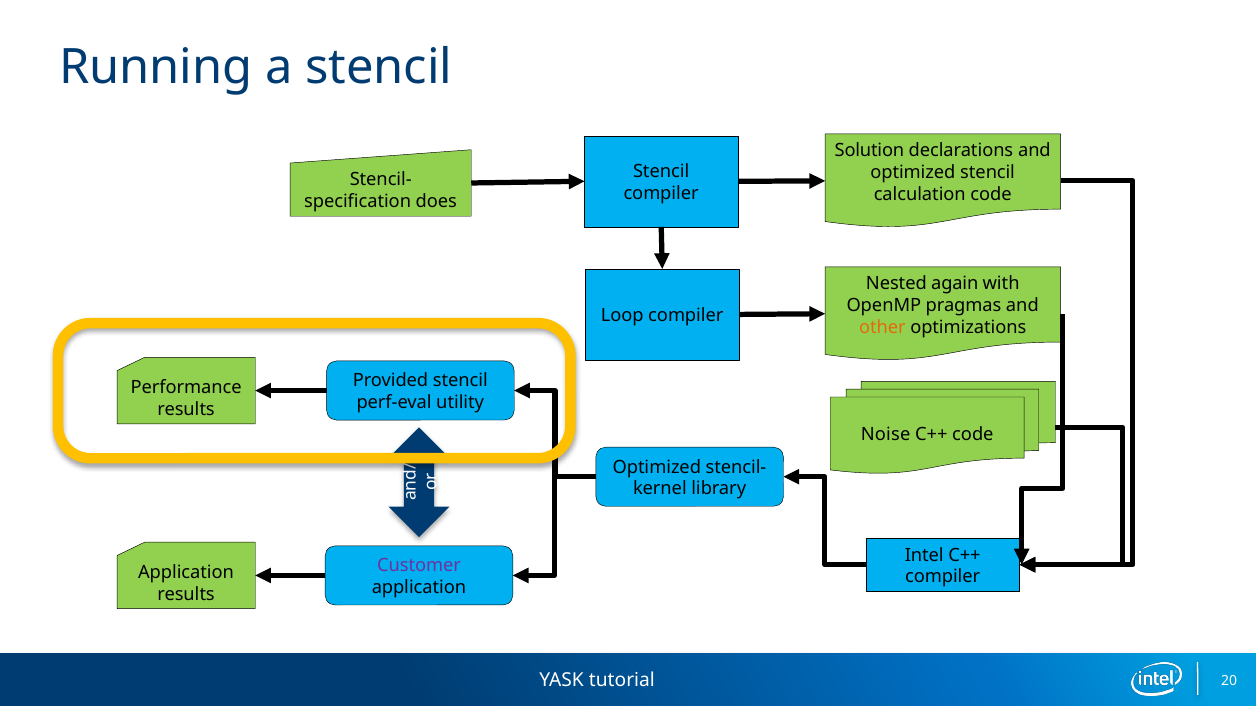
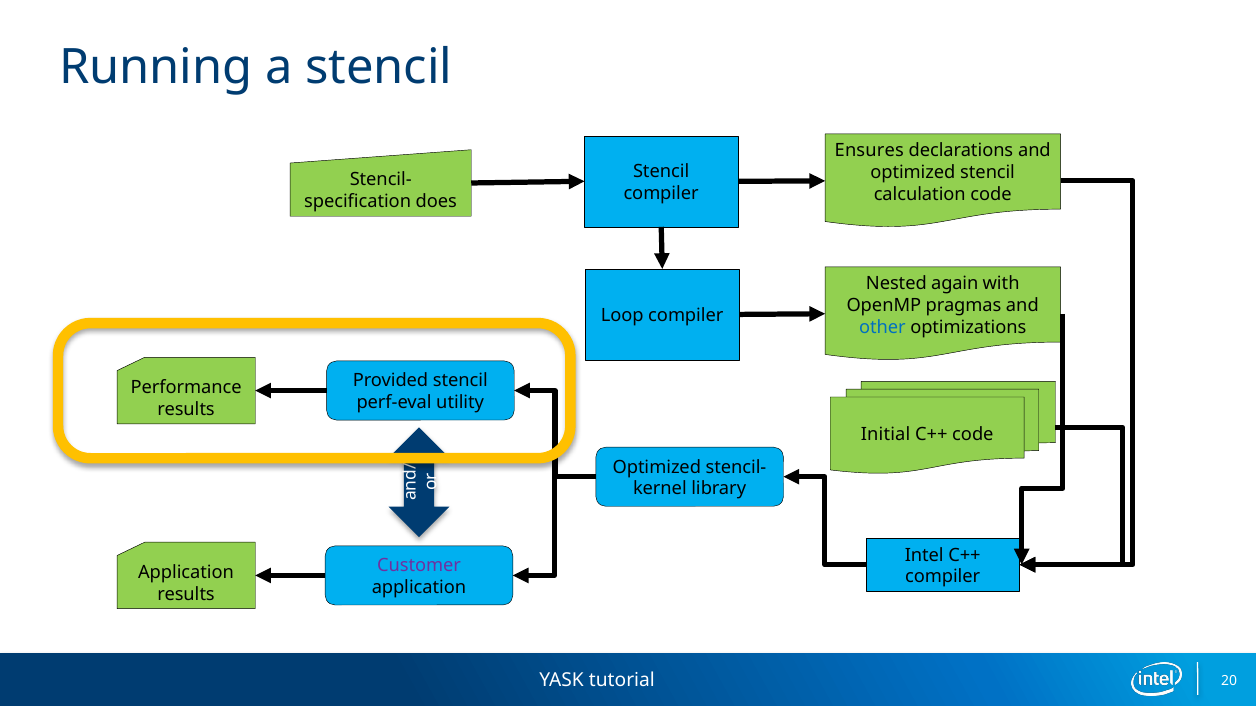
Solution: Solution -> Ensures (869, 151)
other colour: orange -> blue (882, 328)
Noise: Noise -> Initial (886, 435)
